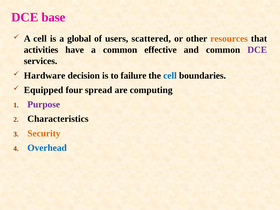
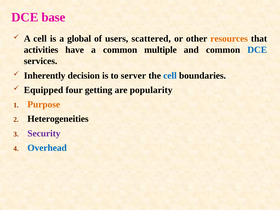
effective: effective -> multiple (161, 50)
DCE colour: purple -> blue (257, 50)
Hardware: Hardware -> Inherently (45, 76)
failure: failure -> server (133, 76)
spread: spread -> getting (99, 90)
computing: computing -> popularity (151, 90)
Purpose colour: purple -> orange (44, 104)
Characteristics: Characteristics -> Heterogeneities (58, 119)
Security colour: orange -> purple (44, 133)
